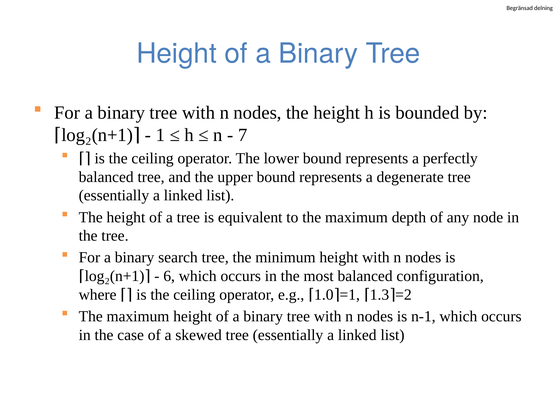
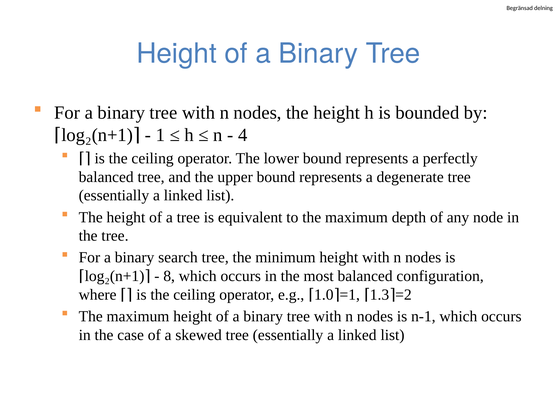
7: 7 -> 4 (243, 135)
6: 6 -> 8 (169, 276)
